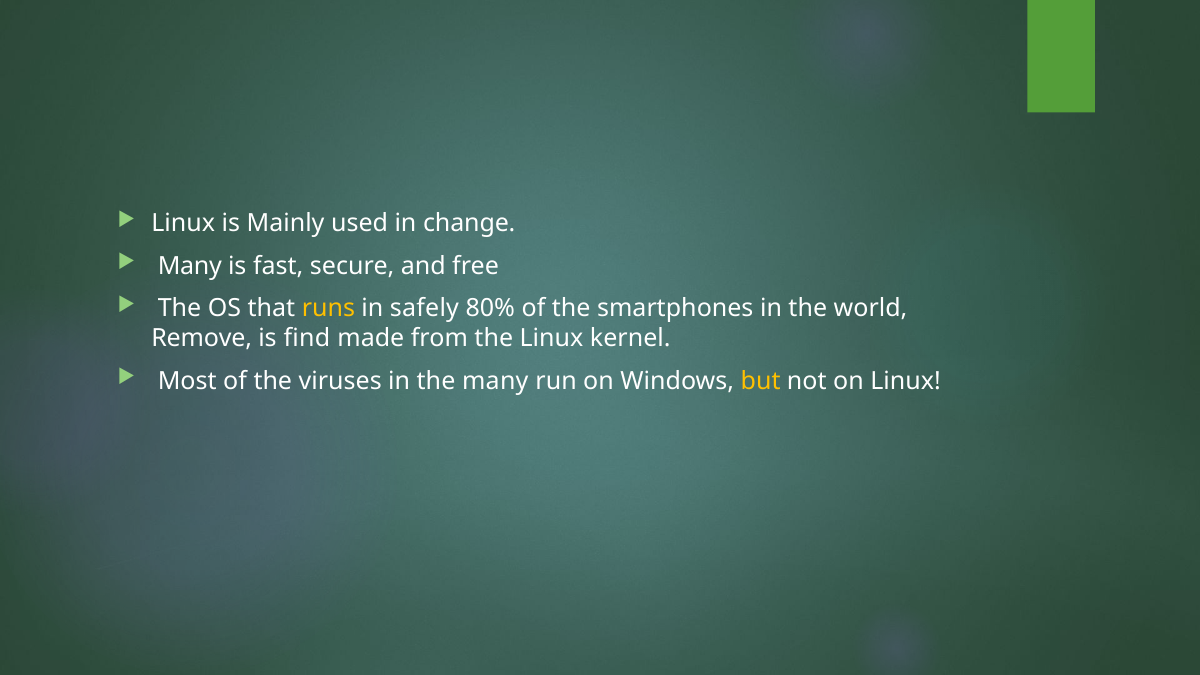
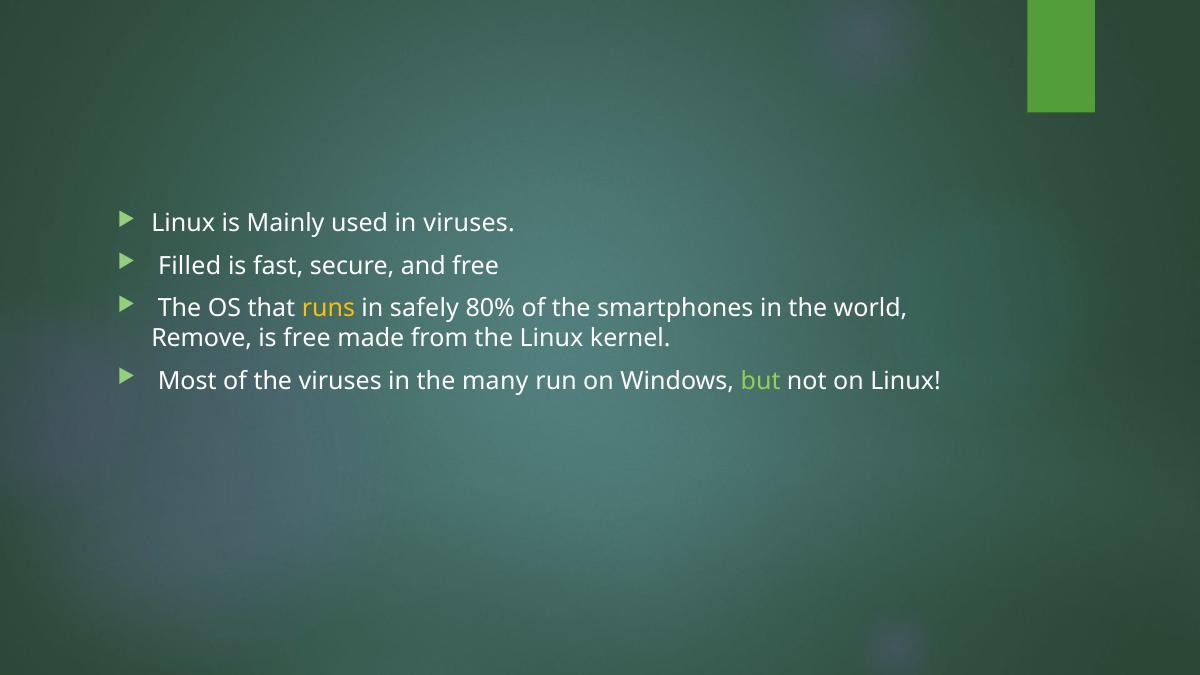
in change: change -> viruses (469, 223)
Many: Many -> Filled (190, 266)
is find: find -> free (307, 338)
but colour: yellow -> light green (761, 381)
